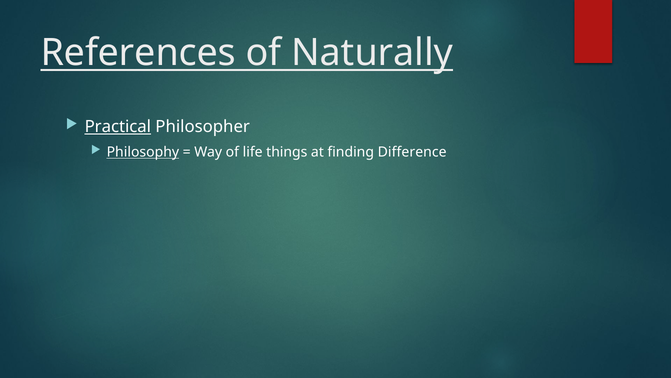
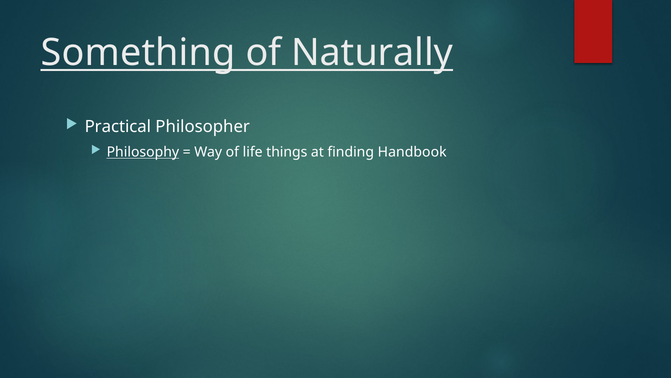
References: References -> Something (138, 53)
Practical underline: present -> none (118, 127)
Difference: Difference -> Handbook (412, 152)
